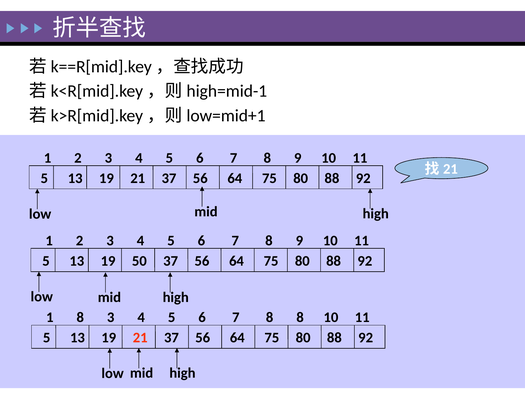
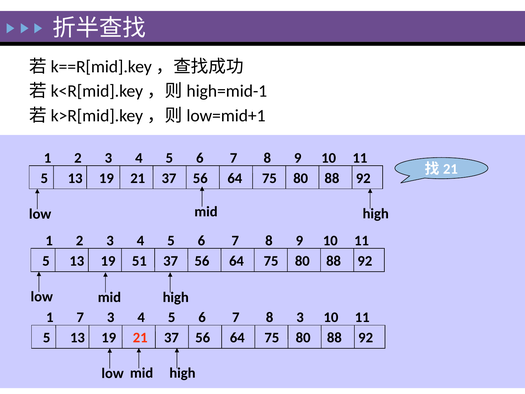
50: 50 -> 51 (139, 261)
1 8: 8 -> 7 (80, 317)
8 8: 8 -> 3 (300, 317)
